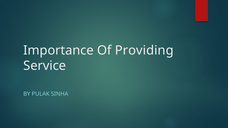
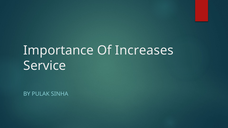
Providing: Providing -> Increases (144, 50)
